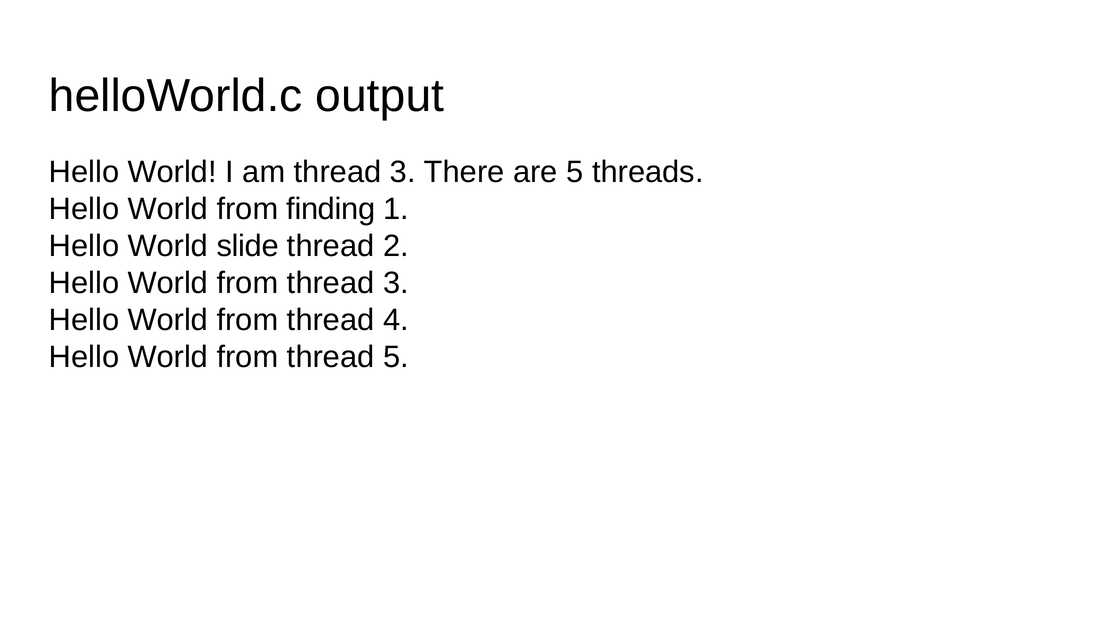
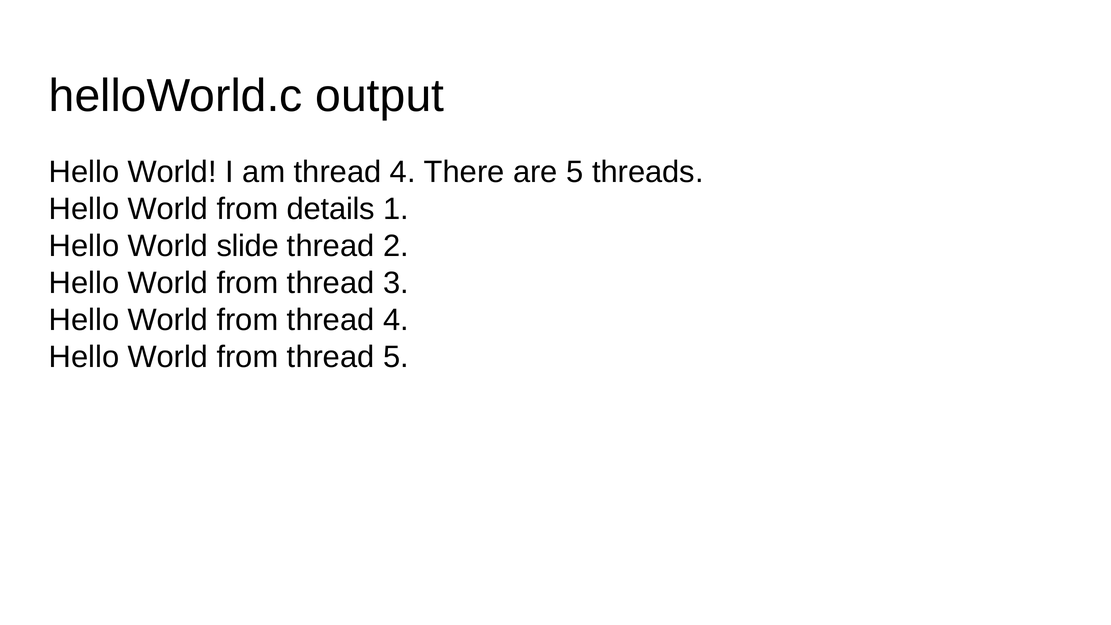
am thread 3: 3 -> 4 (403, 172)
finding: finding -> details (331, 209)
